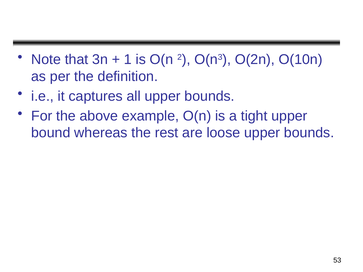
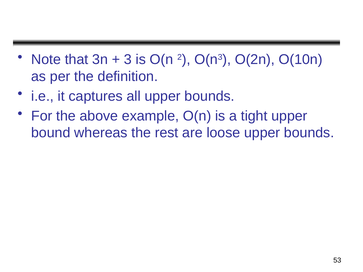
1: 1 -> 3 (128, 59)
